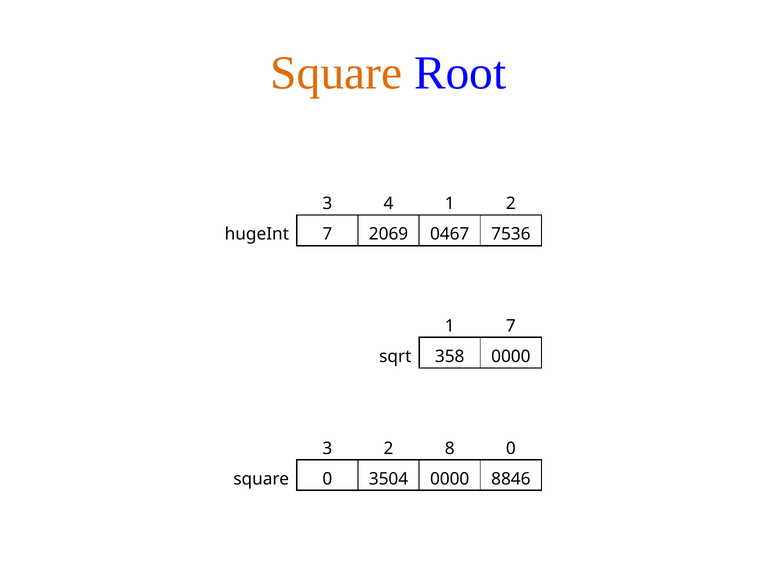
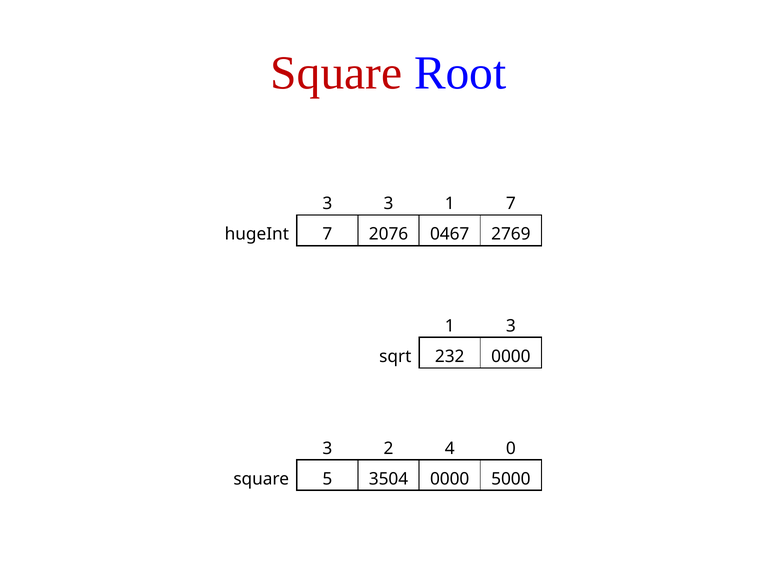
Square colour: orange -> red (336, 73)
3 4: 4 -> 3 (389, 203)
1 2: 2 -> 7 (511, 203)
2069: 2069 -> 2076 (389, 234)
7536: 7536 -> 2769 (511, 234)
1 7: 7 -> 3 (511, 326)
358: 358 -> 232 (450, 356)
8: 8 -> 4 (450, 448)
square 0: 0 -> 5 (327, 479)
8846: 8846 -> 5000 (511, 479)
